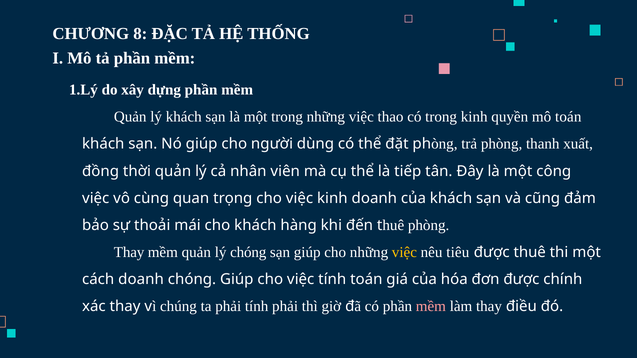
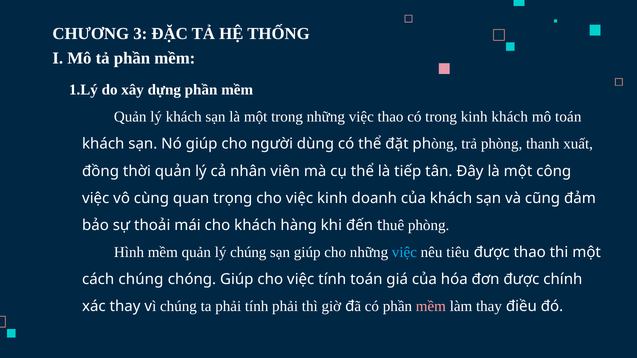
8: 8 -> 3 (140, 34)
kinh quyền: quyền -> khách (510, 117)
Thay: Thay -> Hình (129, 252)
lý chóng: chóng -> chúng (248, 252)
việc colour: yellow -> light blue (404, 252)
được thuê: thuê -> thao (530, 252)
cách doanh: doanh -> chúng (141, 280)
